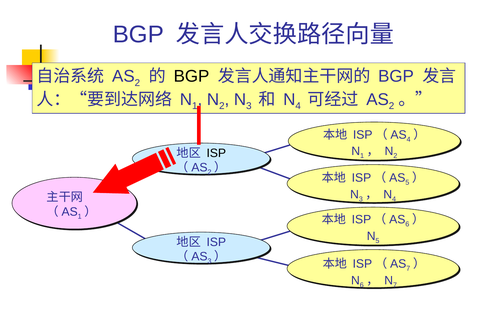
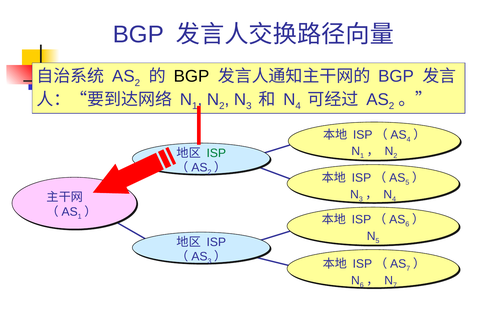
ISP colour: black -> green (216, 153)
